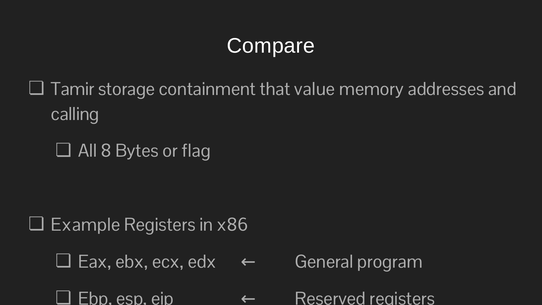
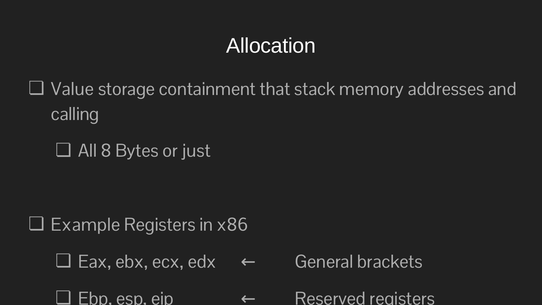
Compare: Compare -> Allocation (271, 46)
Tamir: Tamir -> Value (73, 89)
value: value -> stack (315, 89)
flag: flag -> just (196, 151)
program: program -> brackets (390, 262)
